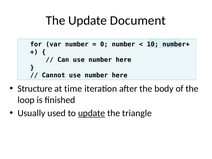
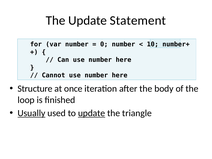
Document: Document -> Statement (138, 21)
time: time -> once (73, 89)
Usually underline: none -> present (31, 113)
